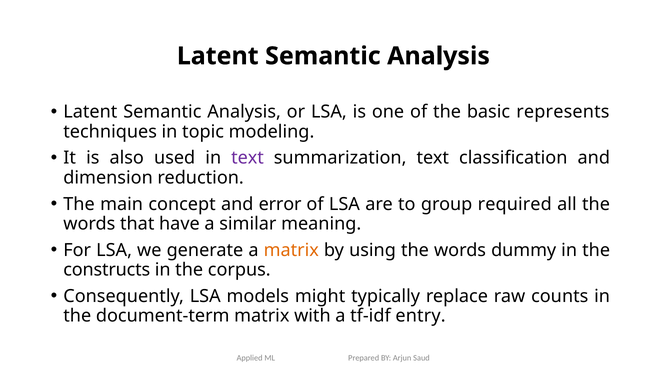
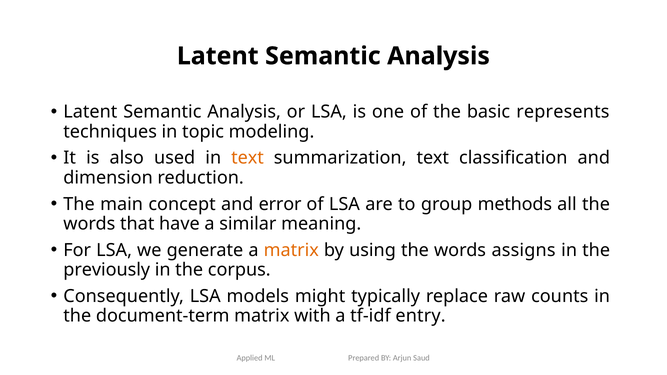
text colour: purple -> orange (248, 158)
required: required -> methods (515, 204)
dummy: dummy -> assigns (524, 250)
constructs: constructs -> previously (107, 270)
